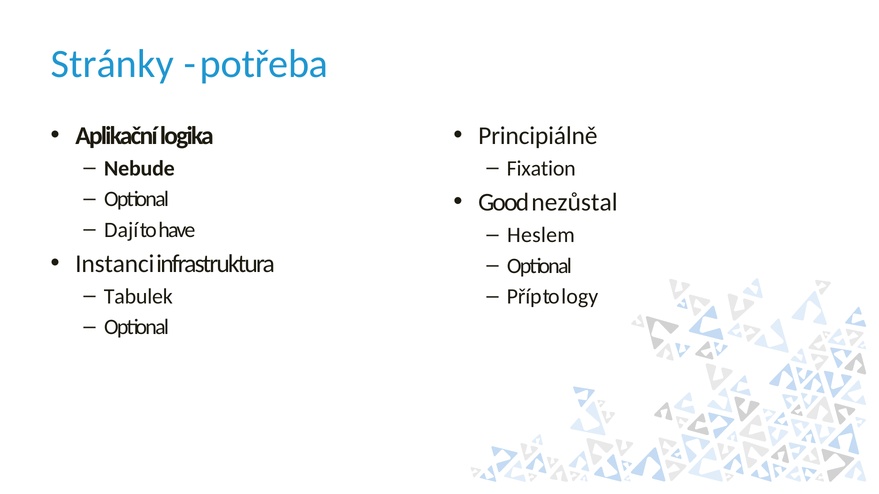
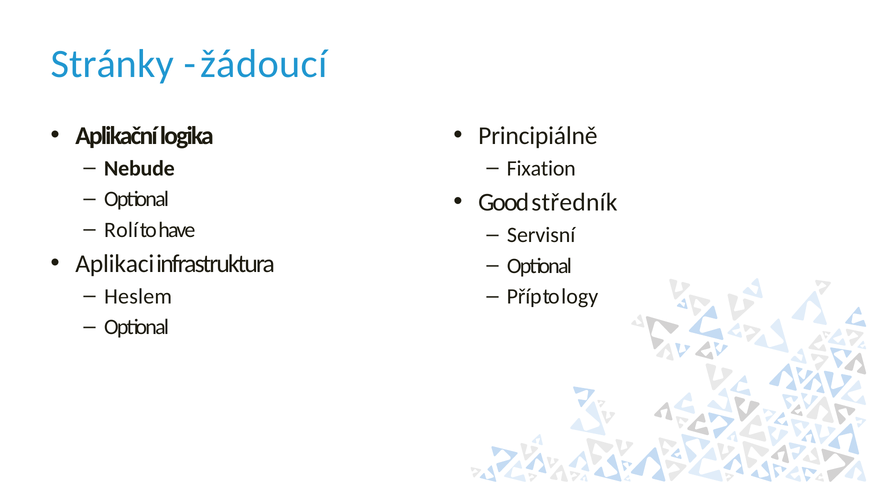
potřeba: potřeba -> žádoucí (264, 64)
nezůstal: nezůstal -> středník (574, 203)
Dají: Dají -> Rolí (121, 230)
Heslem: Heslem -> Servisní (541, 235)
Instanci: Instanci -> Aplikaci (115, 264)
Tabulek: Tabulek -> Heslem (138, 297)
